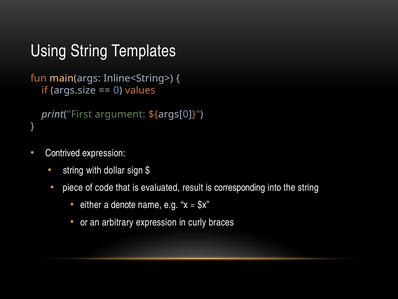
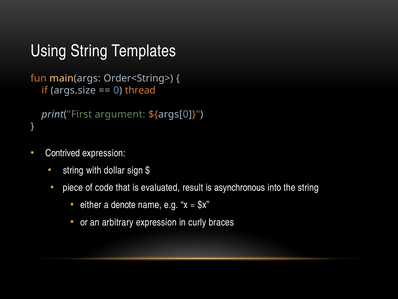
Inline<String>: Inline<String> -> Order<String> (138, 78)
values: values -> thread (140, 90)
corresponding: corresponding -> asynchronous (240, 187)
